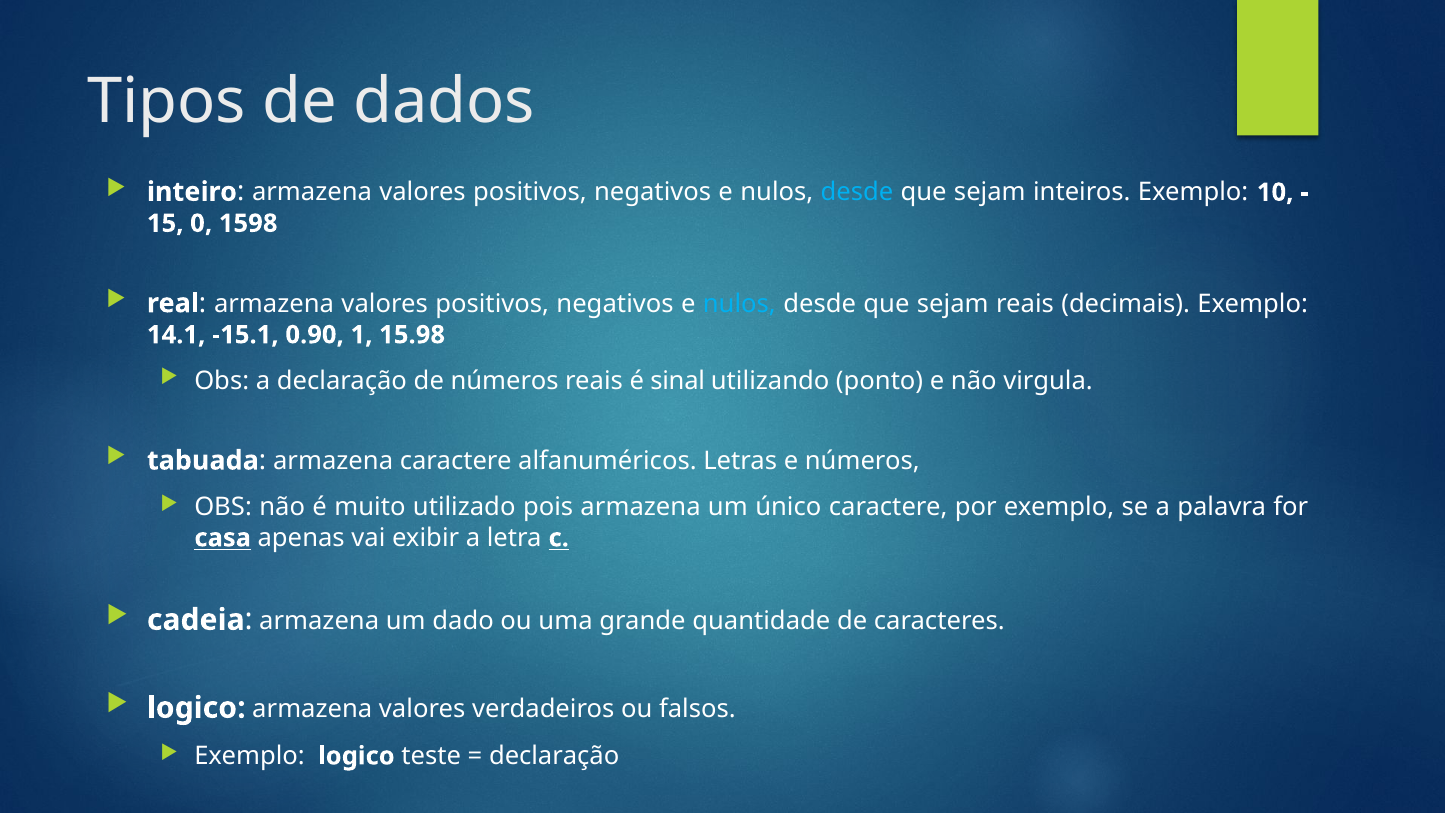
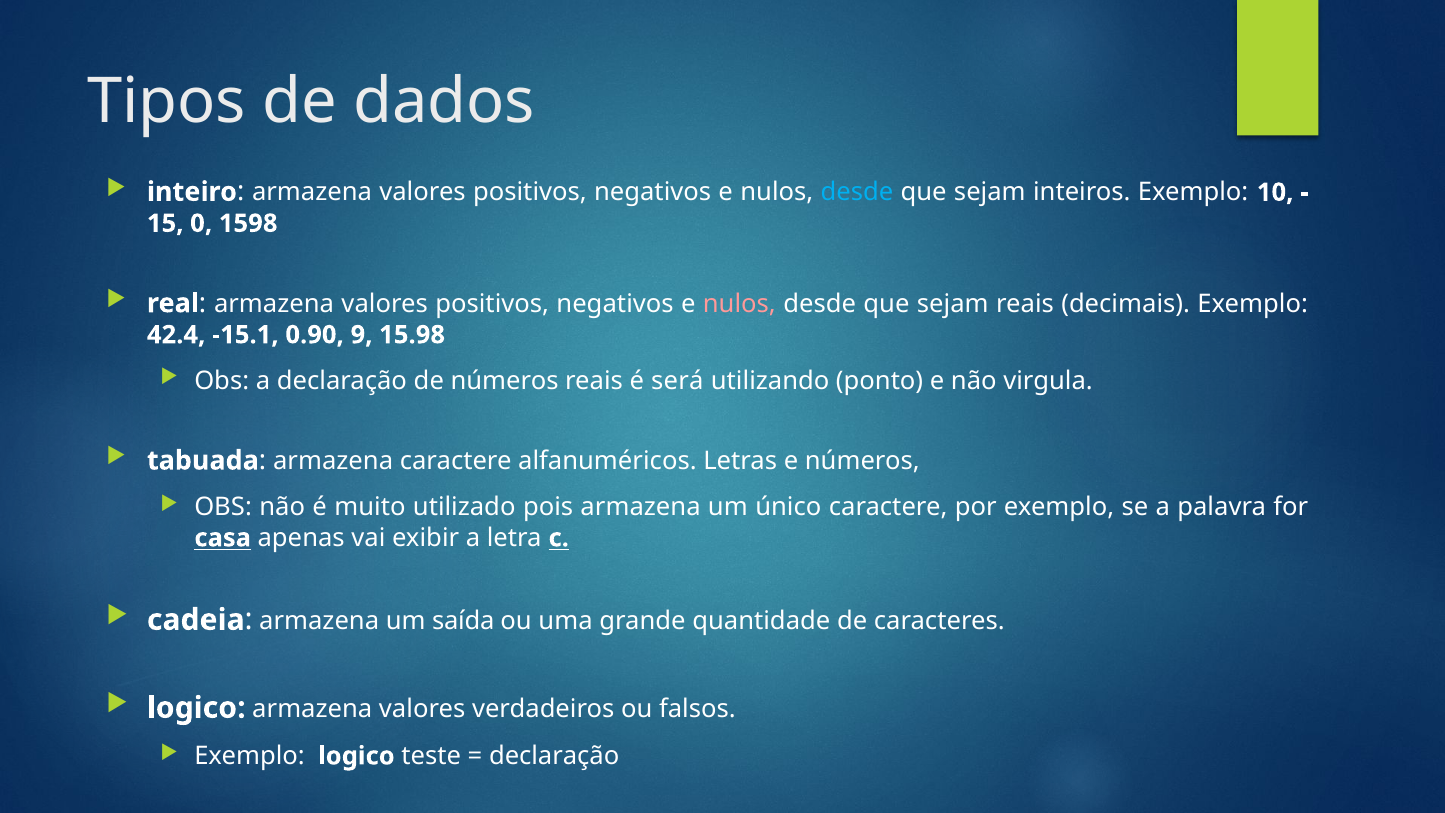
nulos colour: light blue -> pink (739, 304)
14.1: 14.1 -> 42.4 (176, 335)
1: 1 -> 9 (362, 335)
sinal: sinal -> será (677, 381)
dado: dado -> saída (463, 621)
